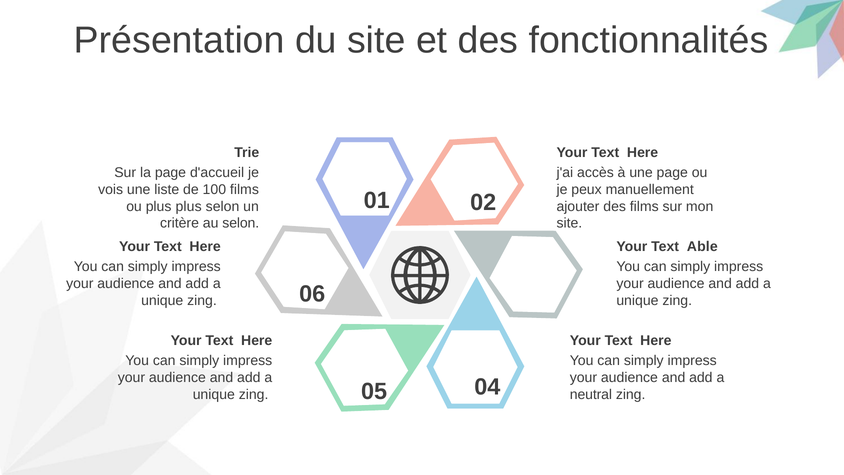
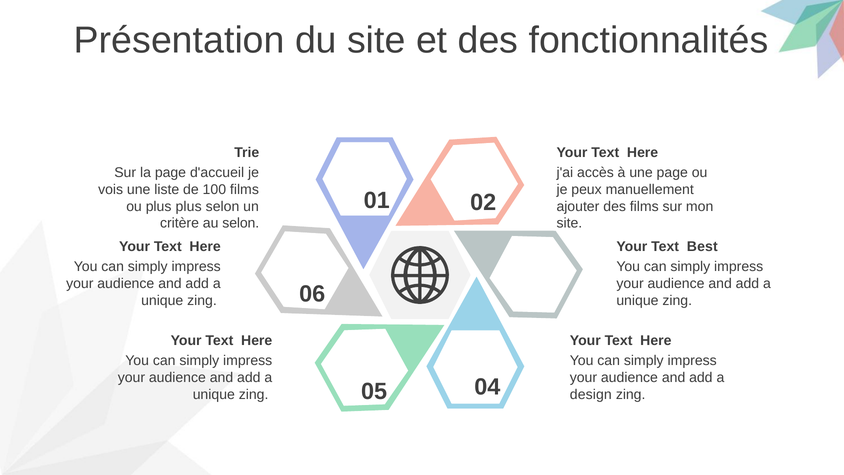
Able: Able -> Best (702, 247)
neutral: neutral -> design (591, 394)
